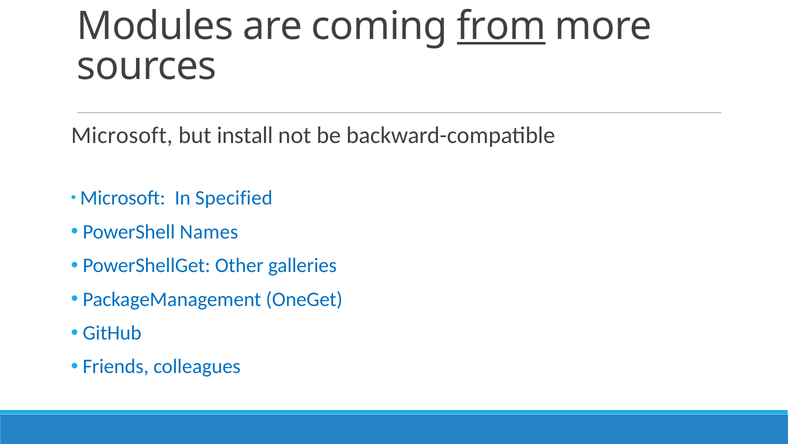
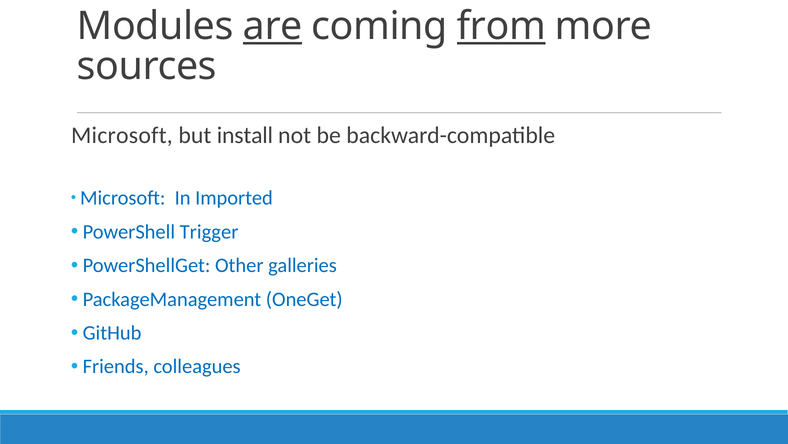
are underline: none -> present (273, 26)
Specified: Specified -> Imported (234, 198)
Names: Names -> Trigger (209, 231)
